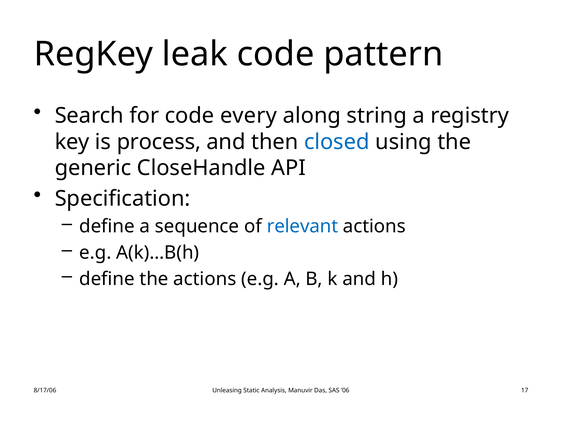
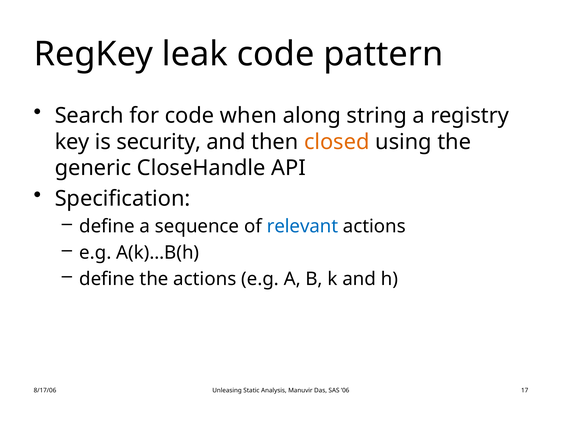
every: every -> when (249, 116)
process: process -> security (159, 142)
closed colour: blue -> orange (337, 142)
